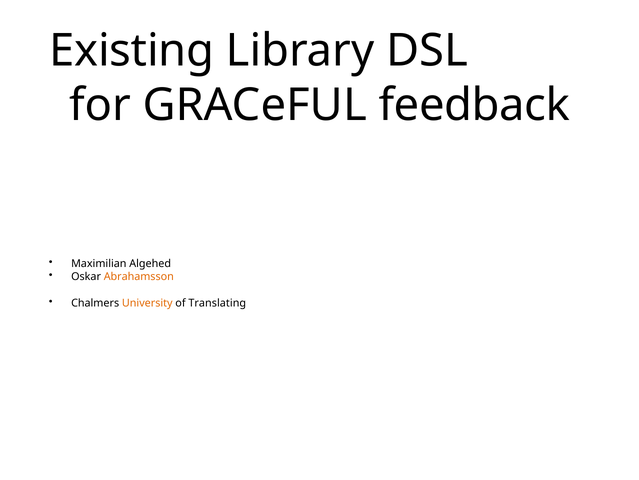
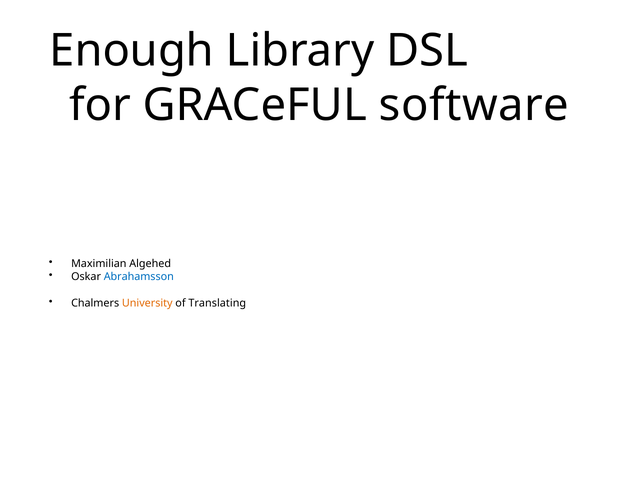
Existing: Existing -> Enough (132, 51)
feedback: feedback -> software (474, 105)
Abrahamsson colour: orange -> blue (139, 276)
